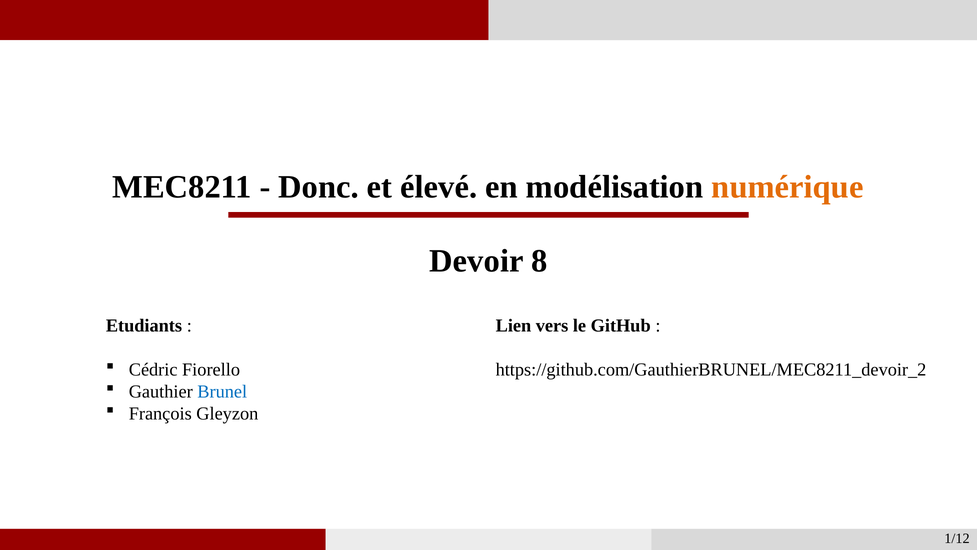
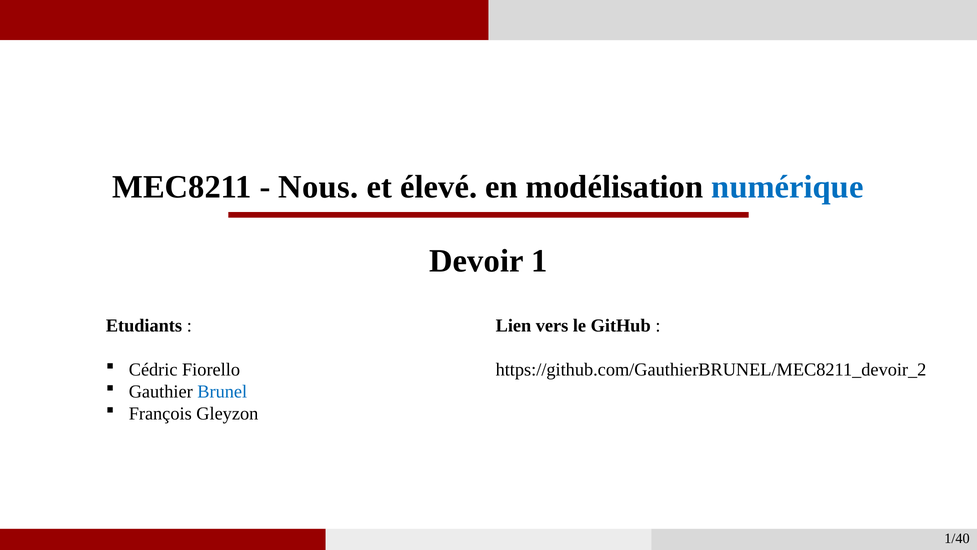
Donc: Donc -> Nous (318, 187)
numérique colour: orange -> blue (787, 187)
8: 8 -> 1 (539, 261)
1/12: 1/12 -> 1/40 (957, 538)
